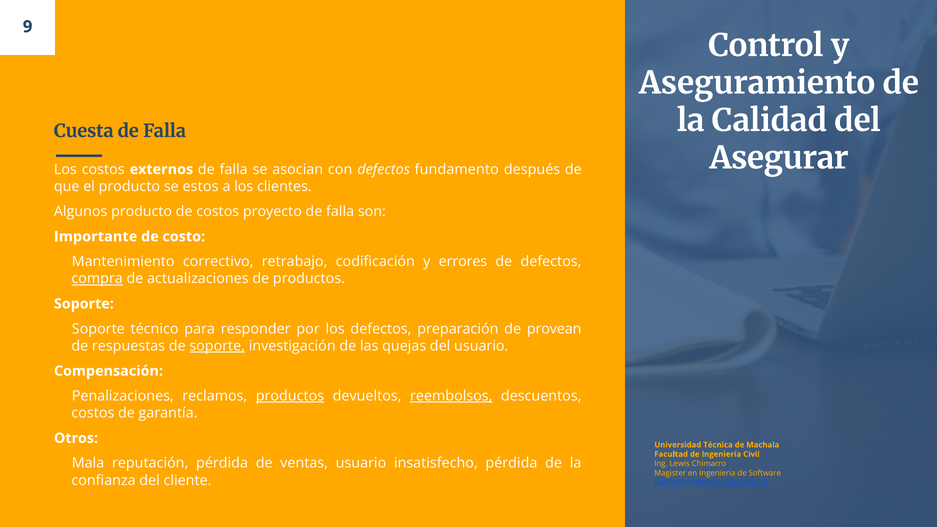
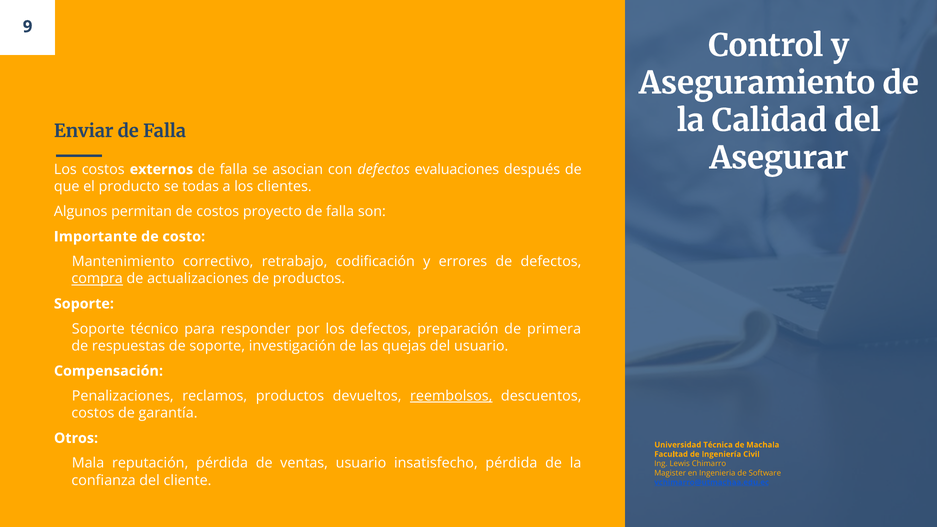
Cuesta: Cuesta -> Enviar (84, 131)
fundamento: fundamento -> evaluaciones (457, 169)
estos: estos -> todas (201, 187)
Algunos producto: producto -> permitan (142, 212)
provean: provean -> primera (554, 329)
soporte underline: present -> none (217, 346)
productos underline: present -> none (290, 396)
